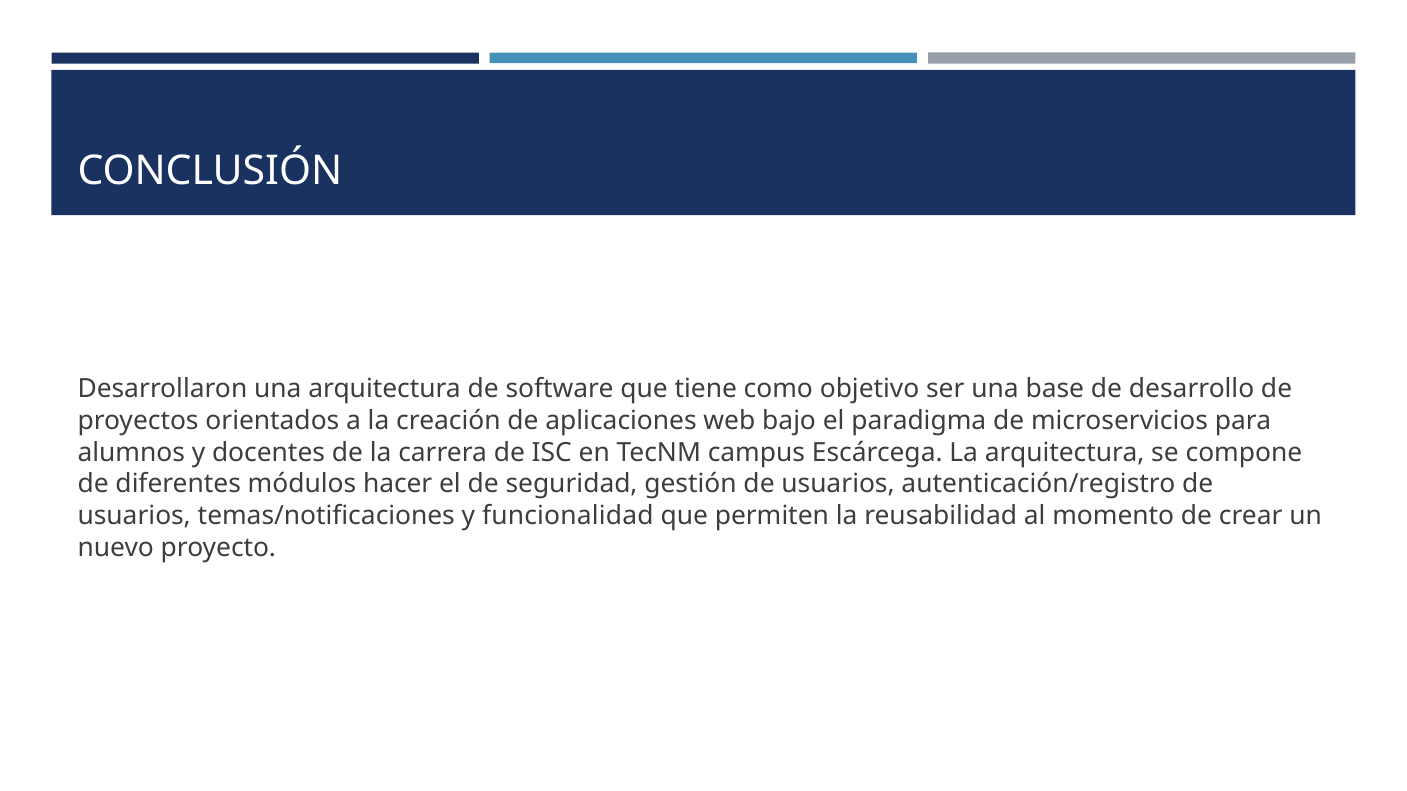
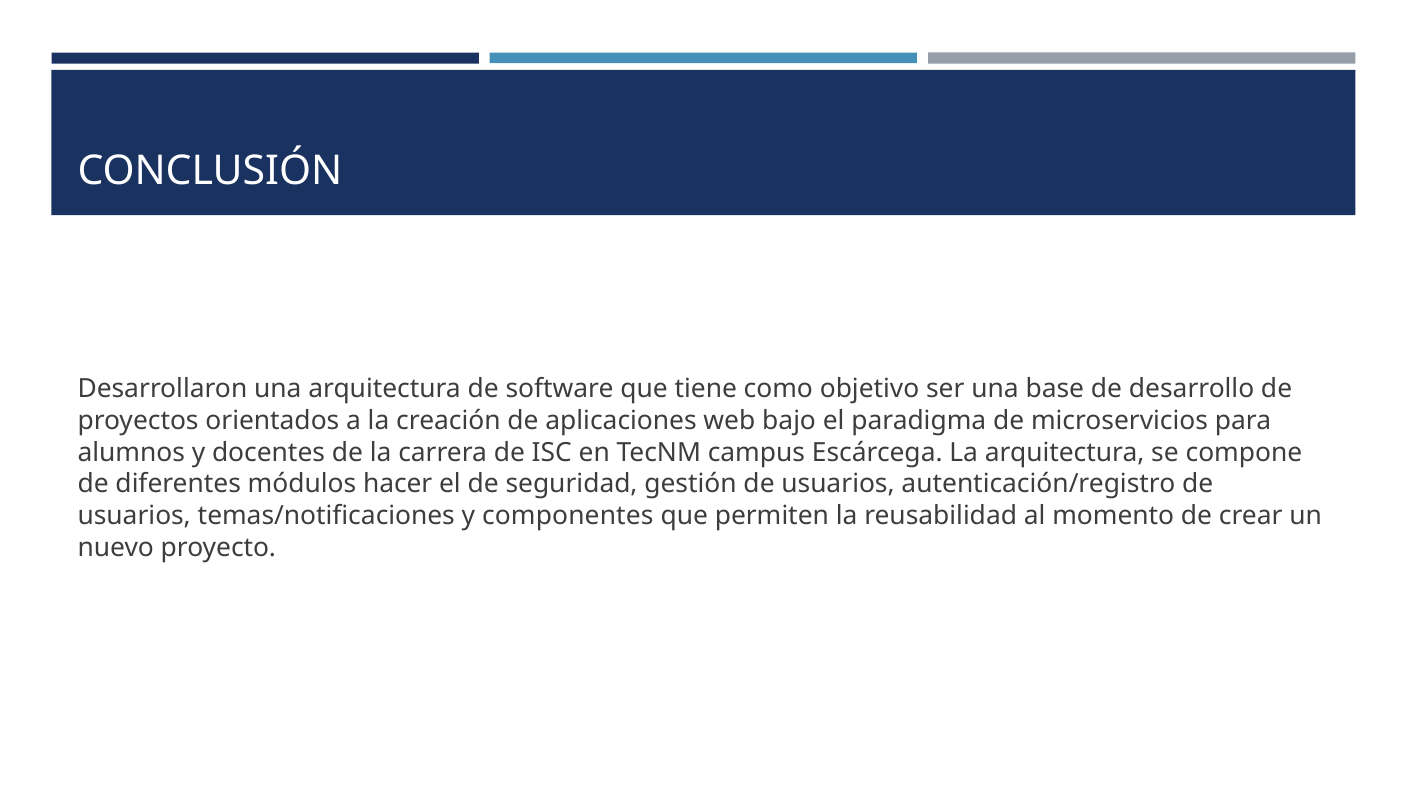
funcionalidad: funcionalidad -> componentes (568, 516)
